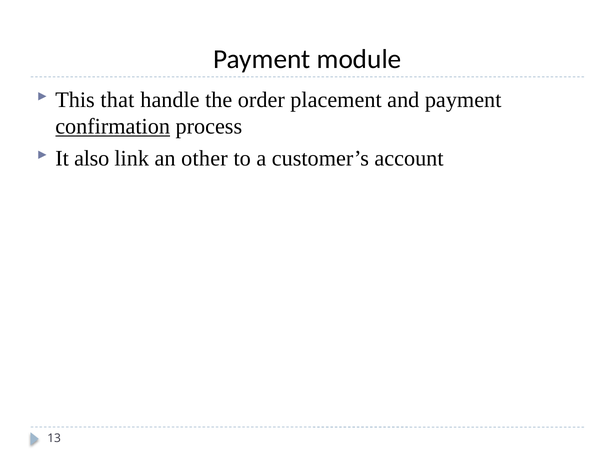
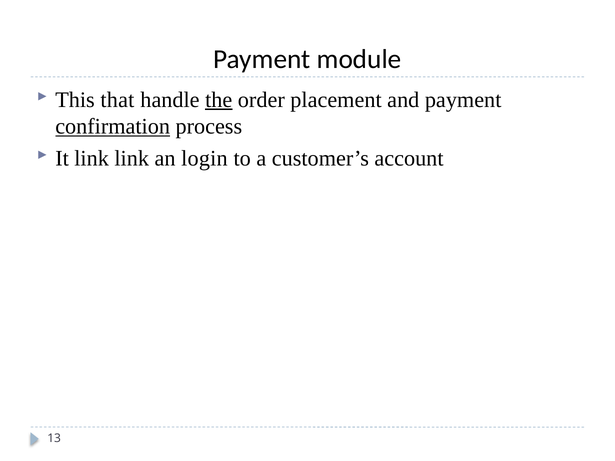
the underline: none -> present (219, 100)
It also: also -> link (92, 158)
other: other -> login (204, 158)
